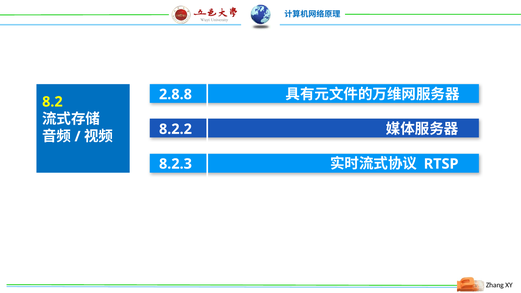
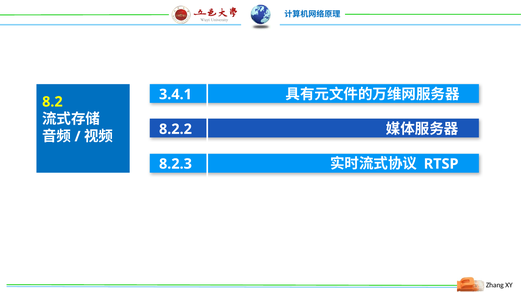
2.8.8: 2.8.8 -> 3.4.1 (175, 94)
